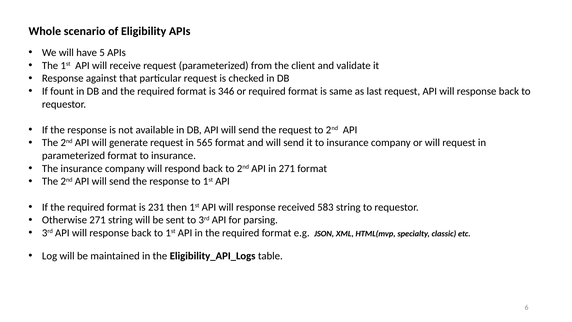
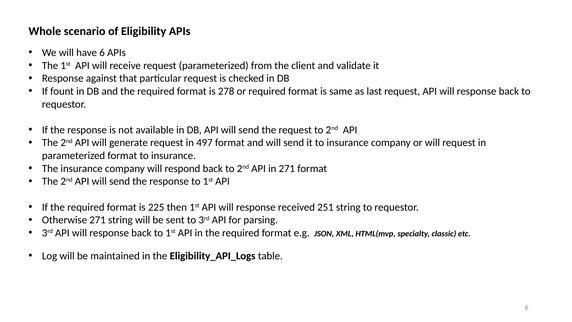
have 5: 5 -> 6 (102, 53)
346: 346 -> 278 (226, 91)
565: 565 -> 497 (204, 143)
231: 231 -> 225 (156, 207)
583: 583 -> 251 (325, 207)
